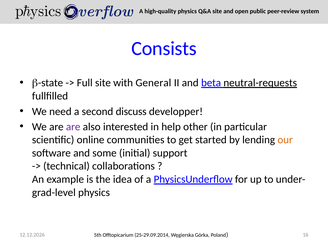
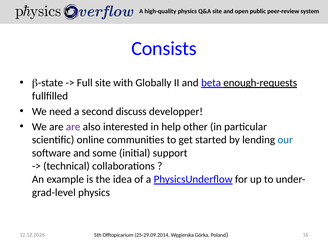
General: General -> Globally (153, 83)
neutral-requests: neutral-requests -> enough-requests (260, 83)
our colour: orange -> blue (285, 140)
